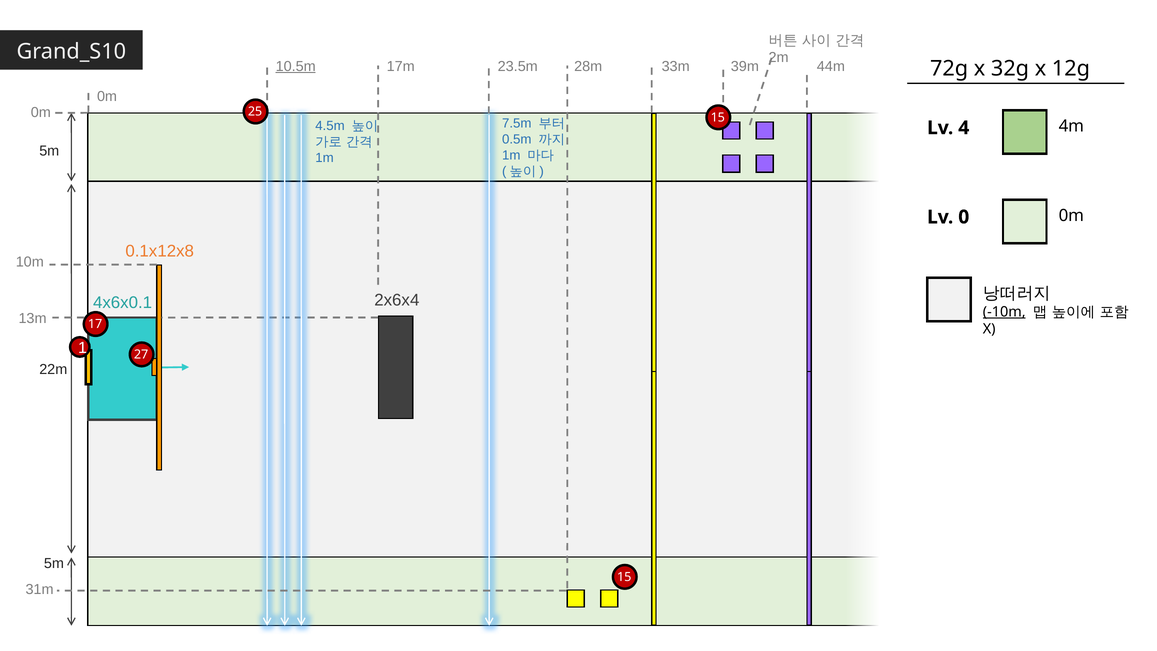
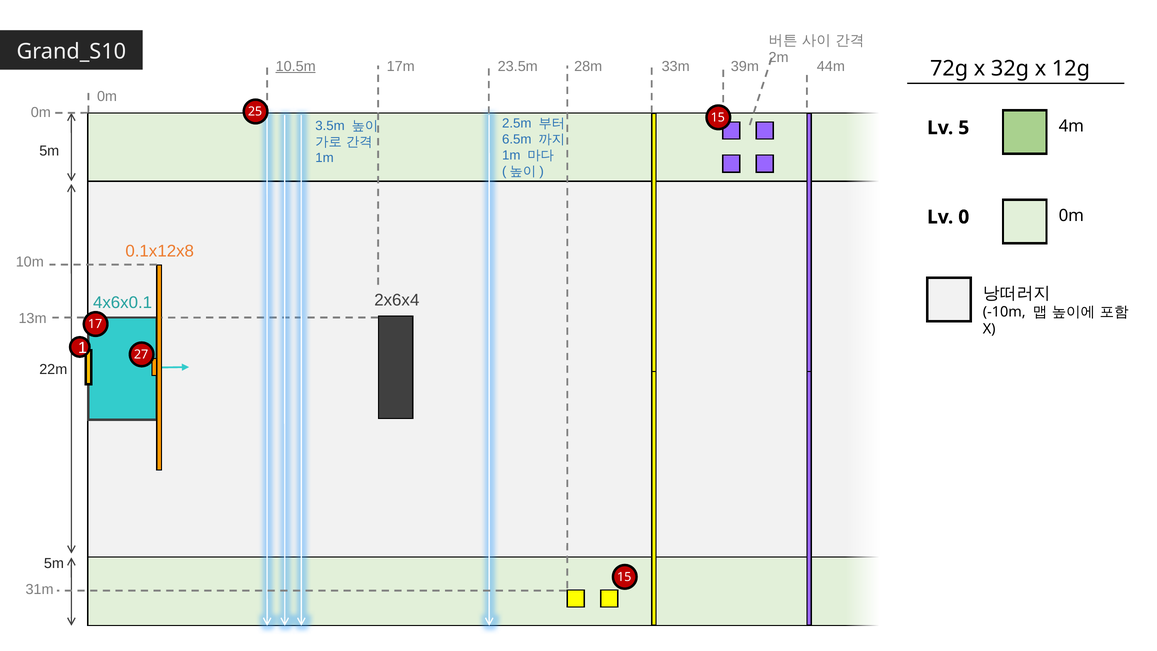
7.5m: 7.5m -> 2.5m (517, 123)
4.5m: 4.5m -> 3.5m (330, 126)
4: 4 -> 5 (964, 128)
0.5m: 0.5m -> 6.5m (517, 139)
-10m underline: present -> none (1004, 312)
